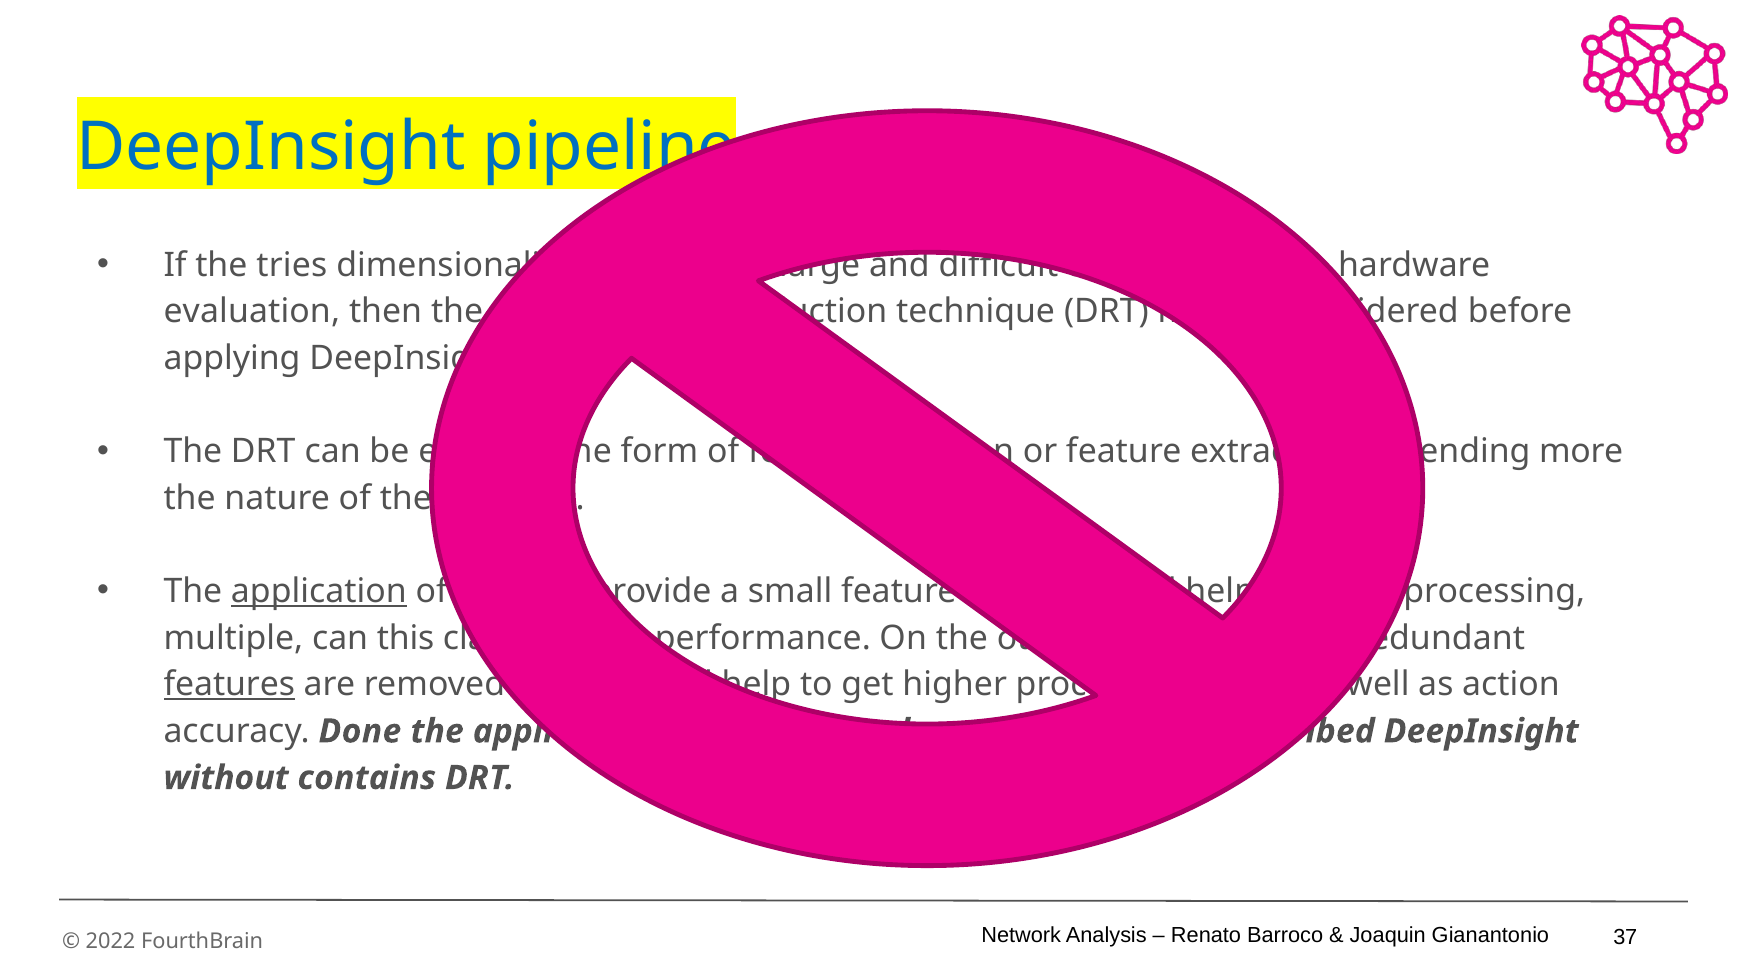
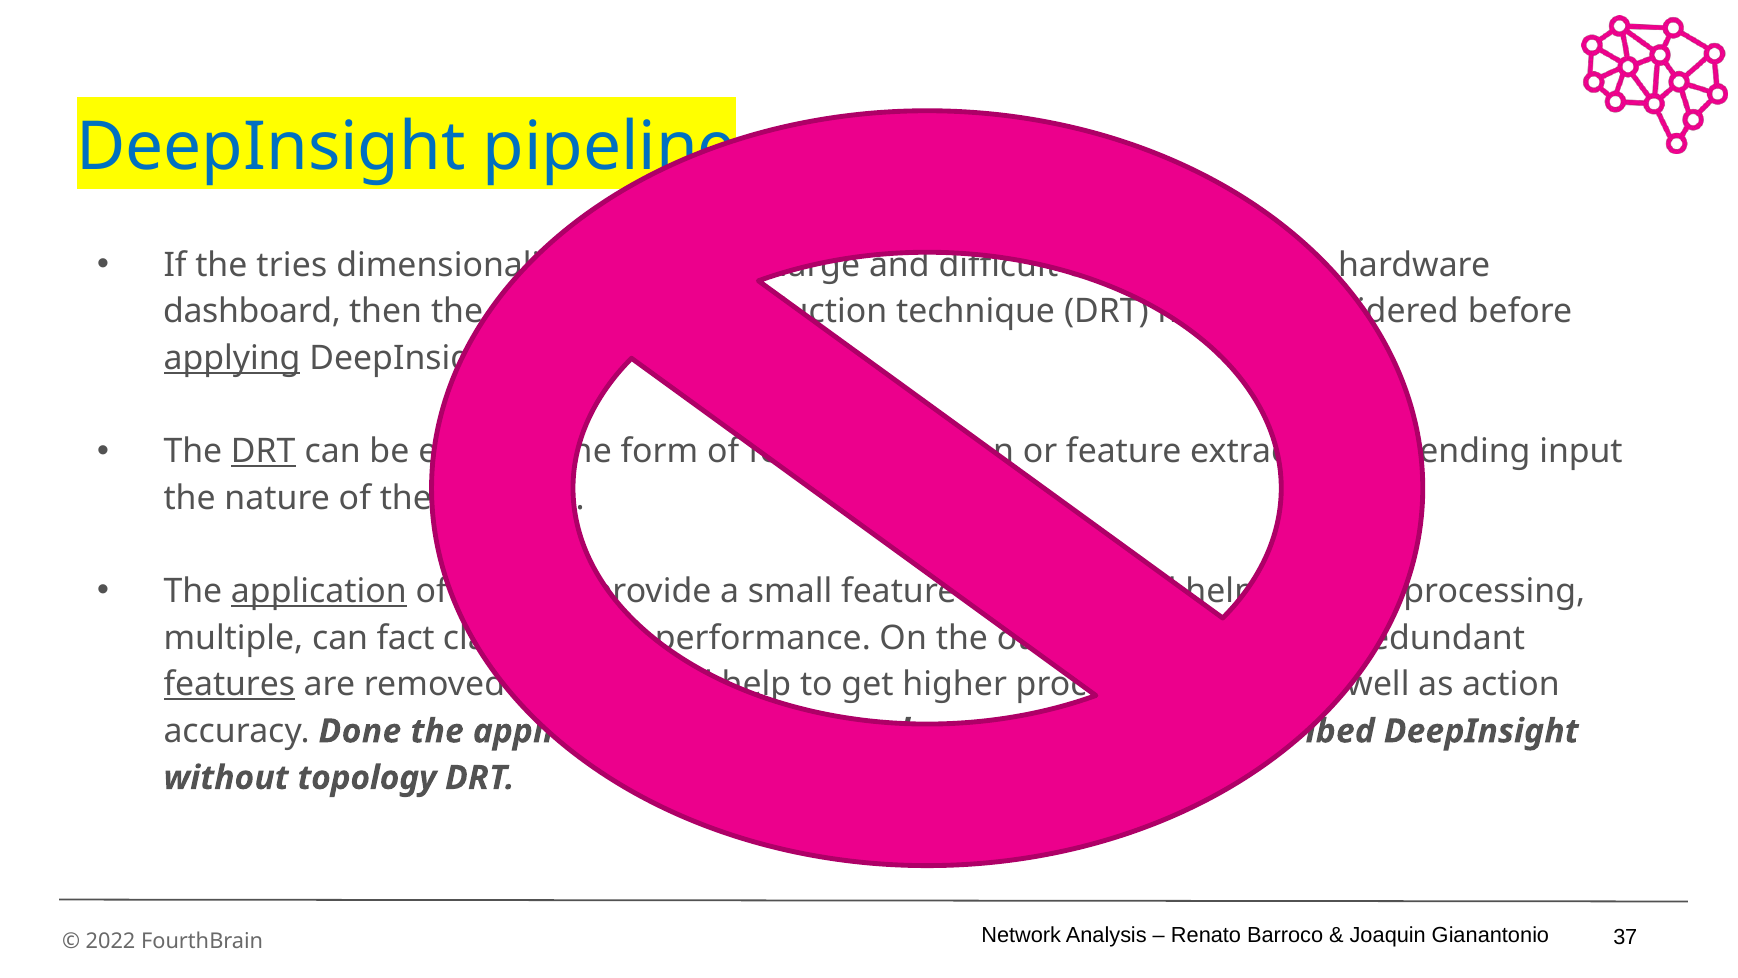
evaluation: evaluation -> dashboard (252, 312)
applying underline: none -> present (232, 358)
DRT underline: none -> present (263, 451)
more: more -> input (1581, 451)
this: this -> fact (406, 638)
contains: contains -> topology (367, 778)
